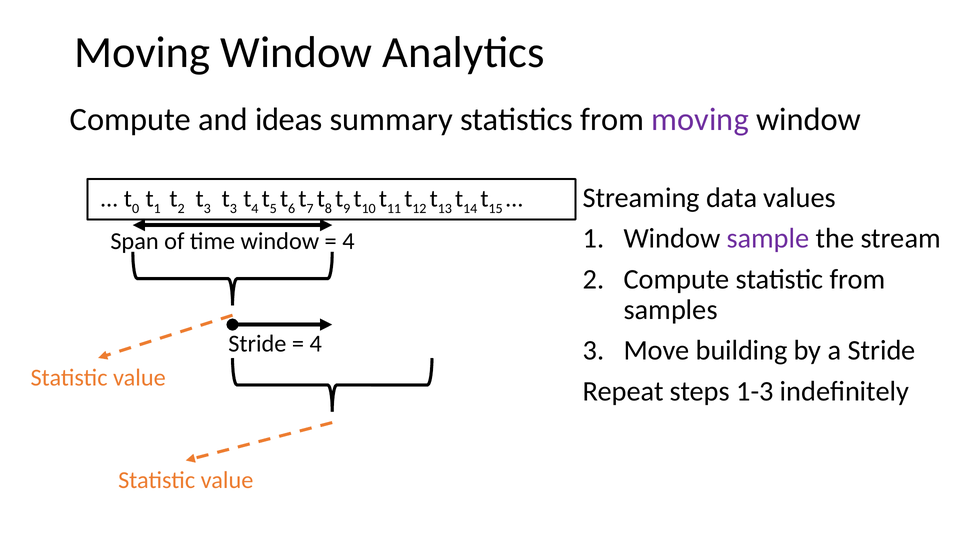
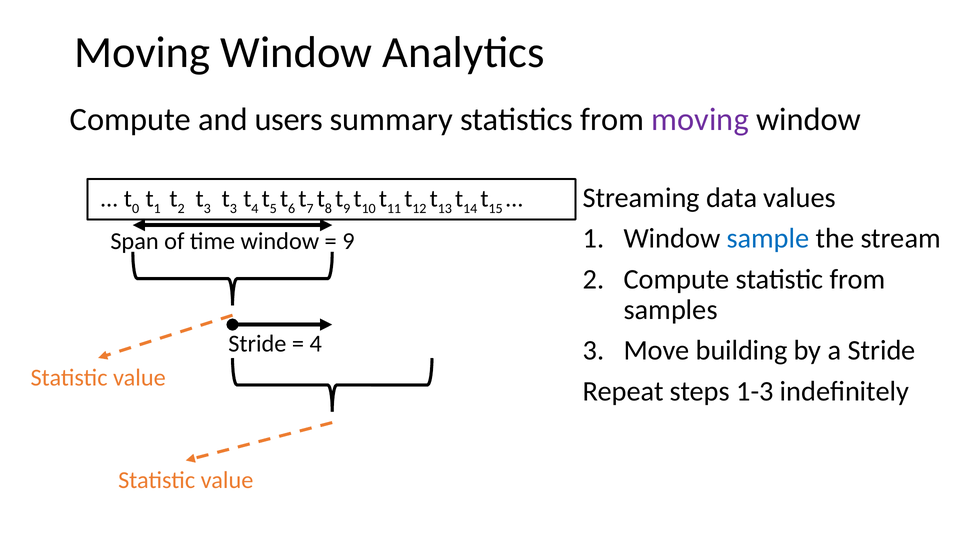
ideas: ideas -> users (289, 120)
sample colour: purple -> blue (768, 239)
4: 4 -> 9 (348, 241)
